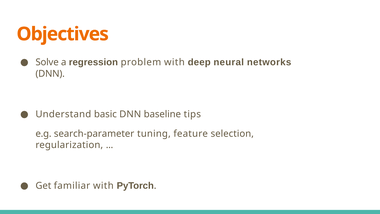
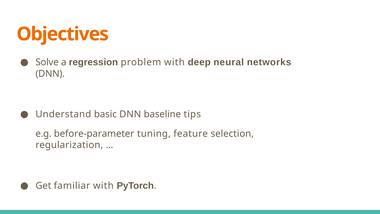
search-parameter: search-parameter -> before-parameter (94, 134)
